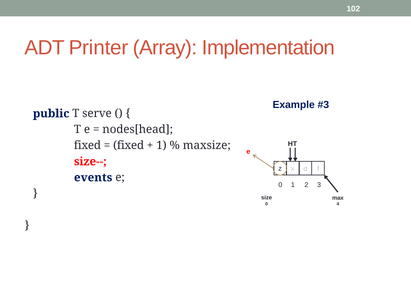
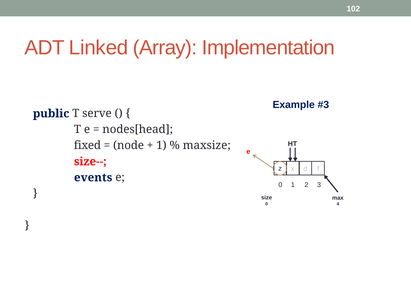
Printer: Printer -> Linked (99, 48)
fixed: fixed -> node (129, 146)
